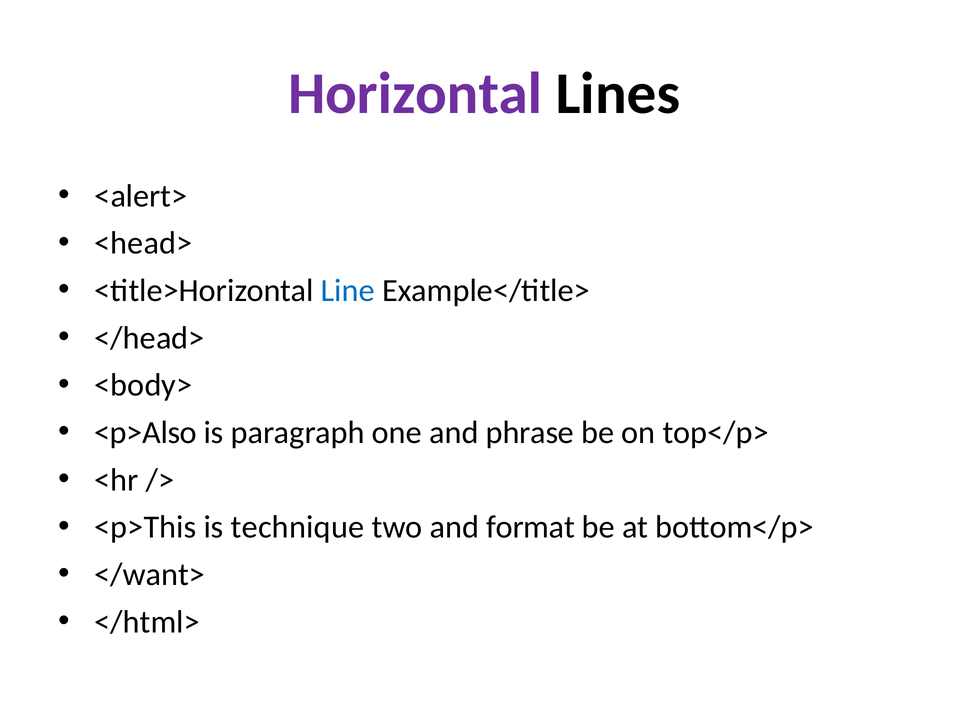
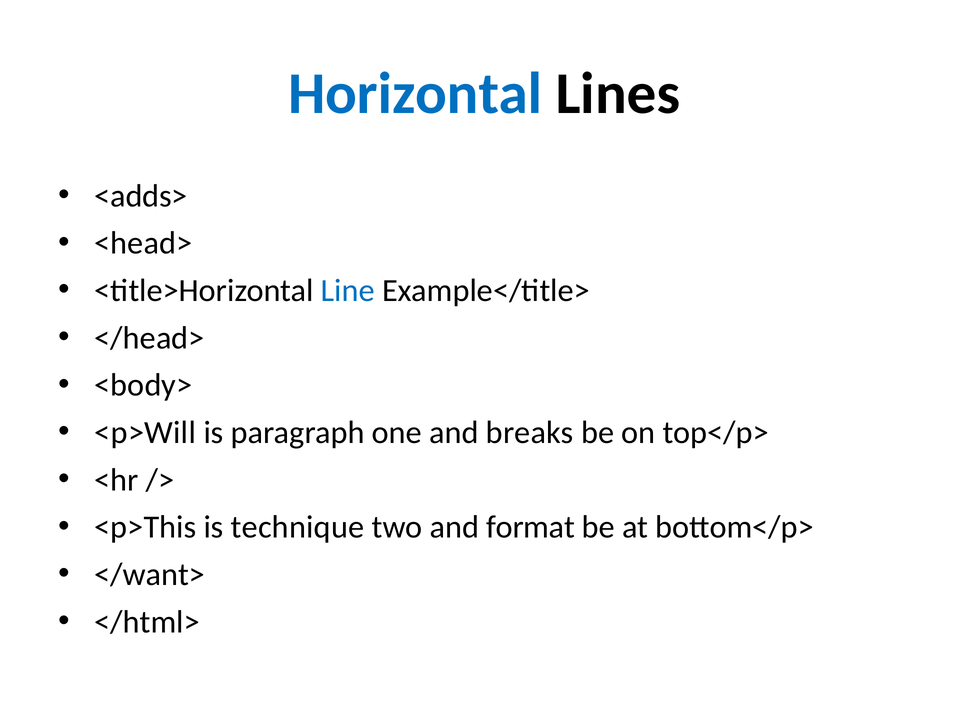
Horizontal colour: purple -> blue (415, 94)
<alert>: <alert> -> <adds> (141, 196)
<p>Also: <p>Also -> <p>Will (145, 433)
phrase: phrase -> breaks (530, 433)
